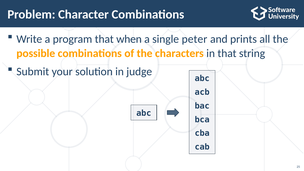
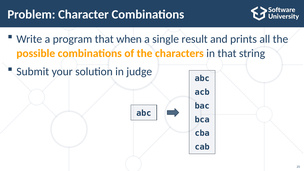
peter: peter -> result (195, 39)
